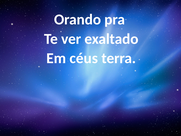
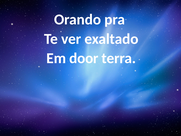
céus: céus -> door (84, 58)
